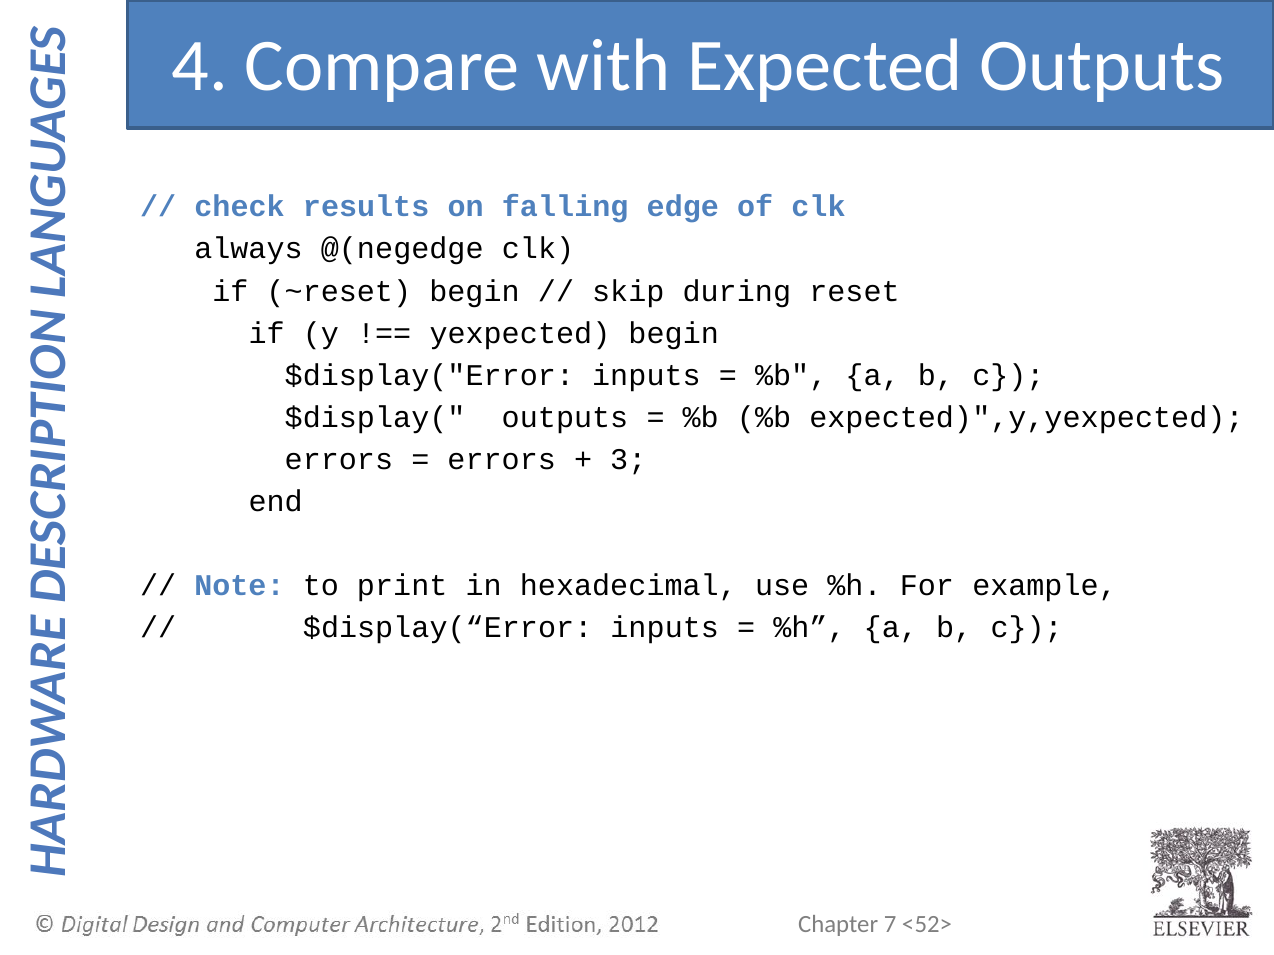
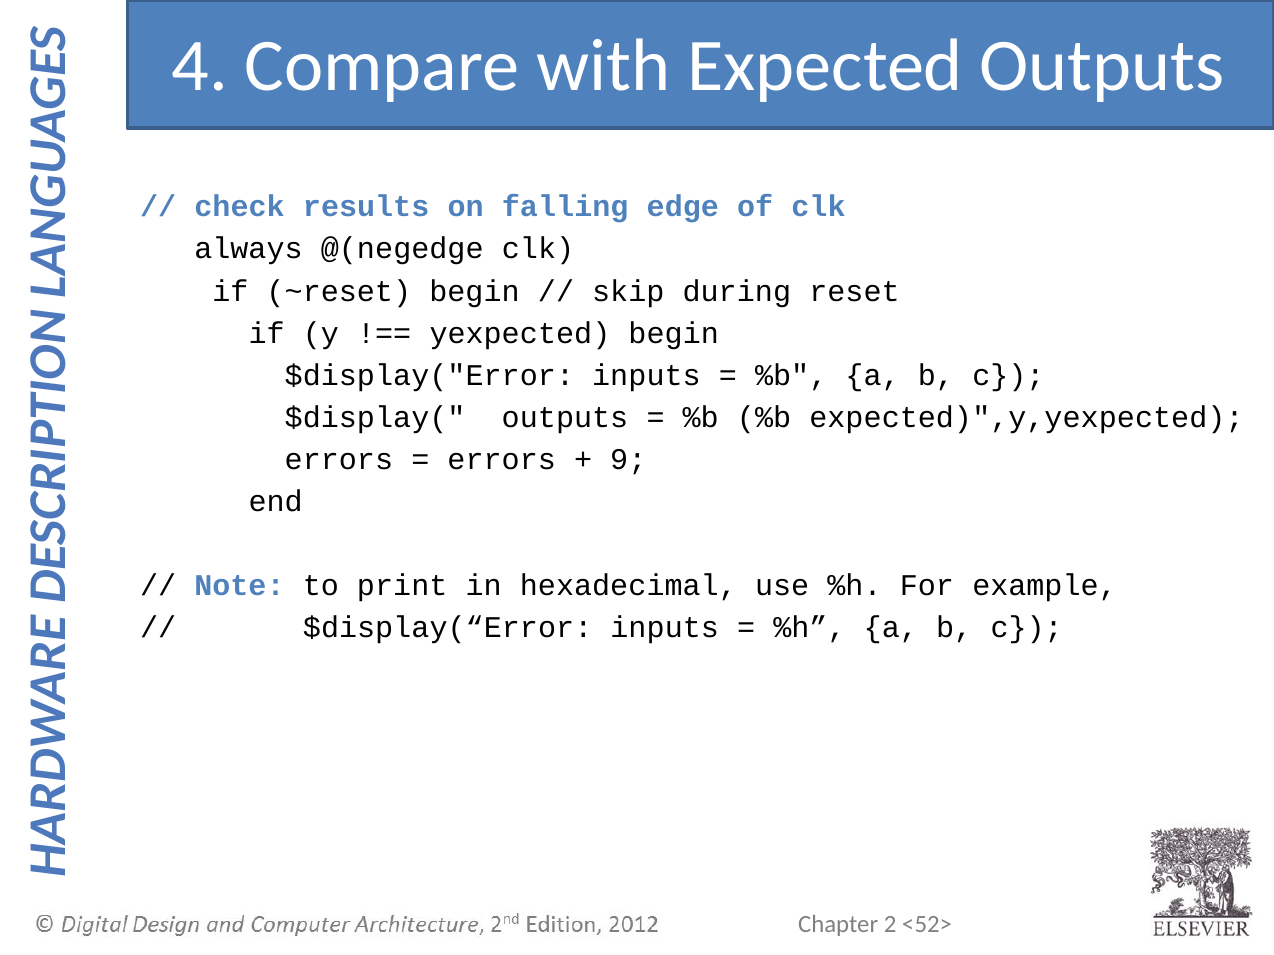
3: 3 -> 9 (628, 460)
7: 7 -> 2 (890, 925)
